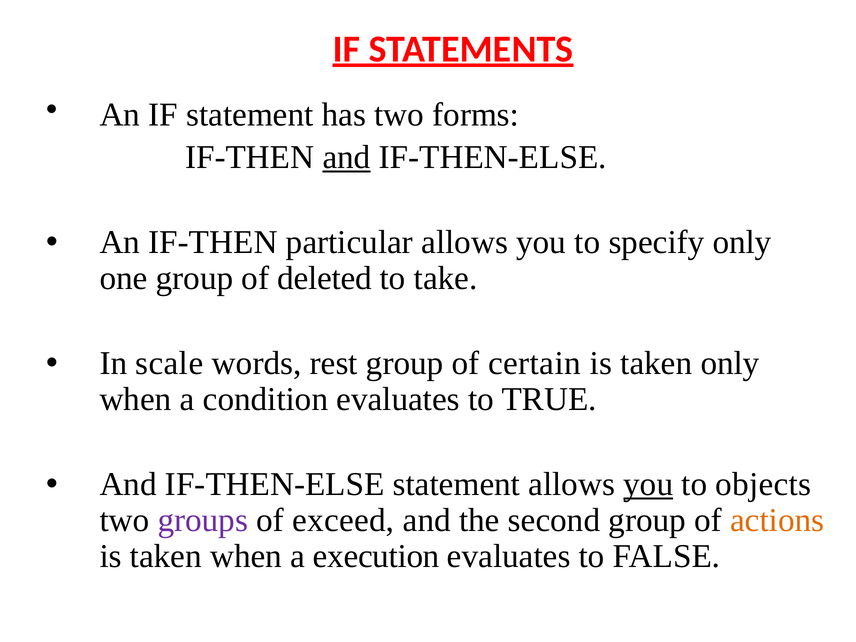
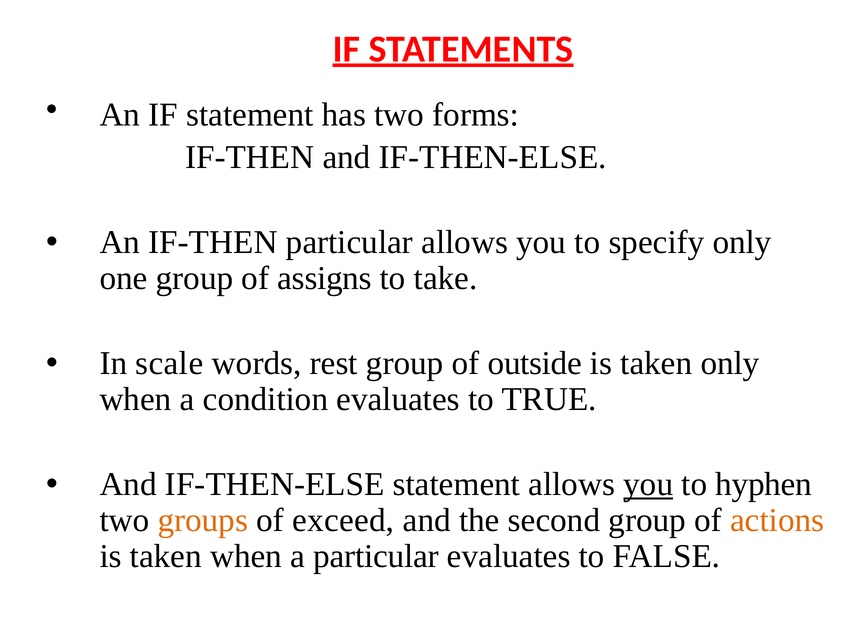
and underline: present -> none (347, 157)
deleted: deleted -> assigns (325, 278)
certain: certain -> outside (535, 363)
objects: objects -> hyphen (764, 484)
groups colour: purple -> orange (203, 520)
a execution: execution -> particular (376, 556)
